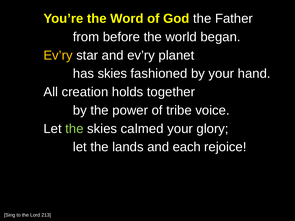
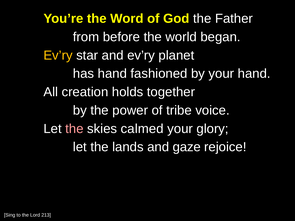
has skies: skies -> hand (112, 74)
the colour: light green -> pink (74, 129)
each: each -> gaze (187, 147)
